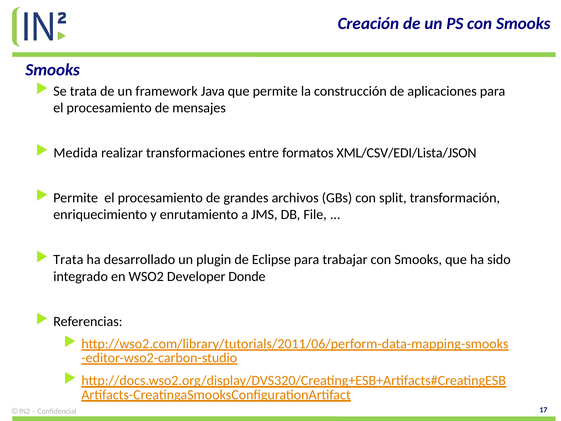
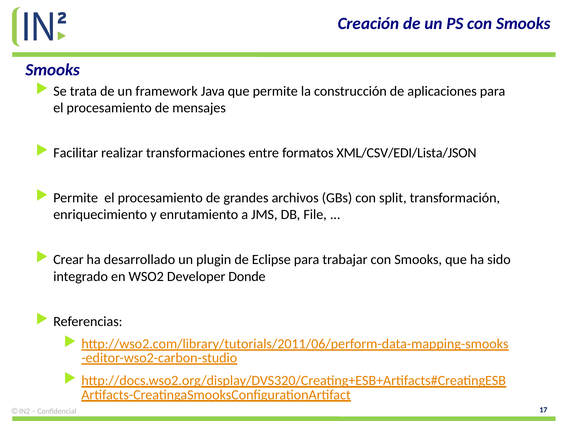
Medida: Medida -> Facilitar (76, 153)
Trata: Trata -> Crear (68, 259)
